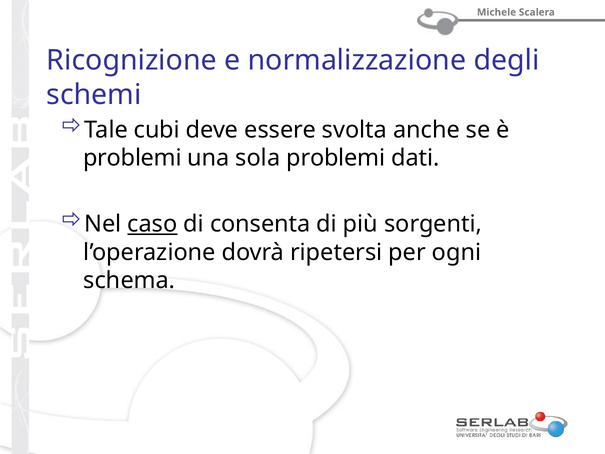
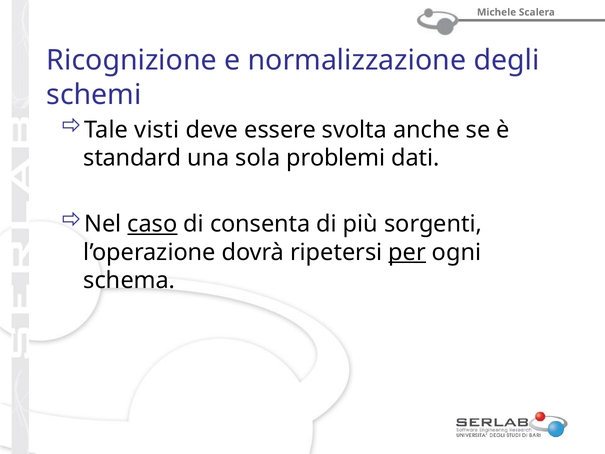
cubi: cubi -> visti (157, 130)
problemi: problemi -> standard (132, 158)
per underline: none -> present (407, 252)
